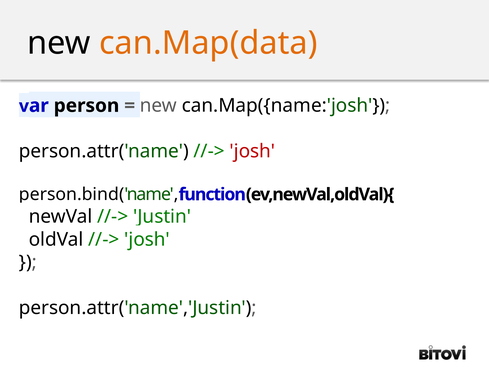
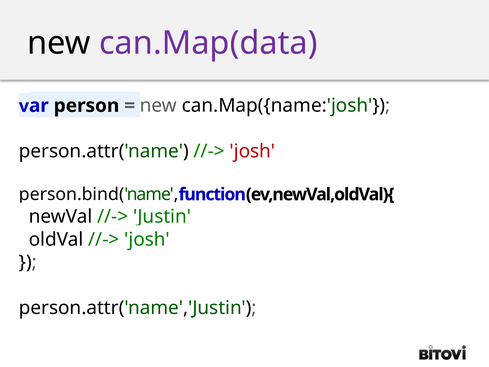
can.Map(data colour: orange -> purple (208, 43)
